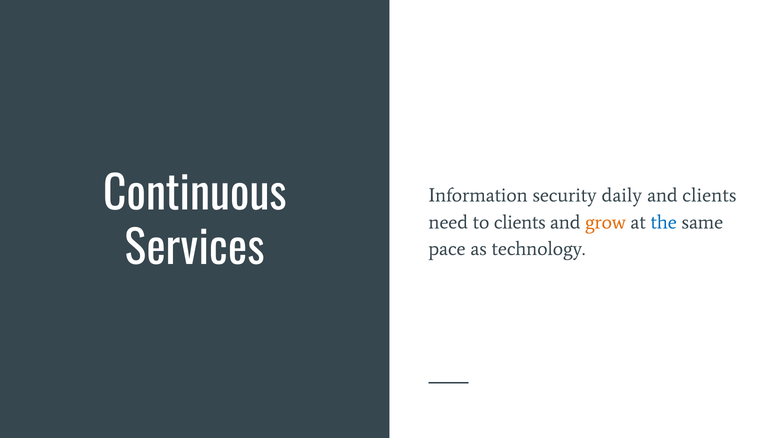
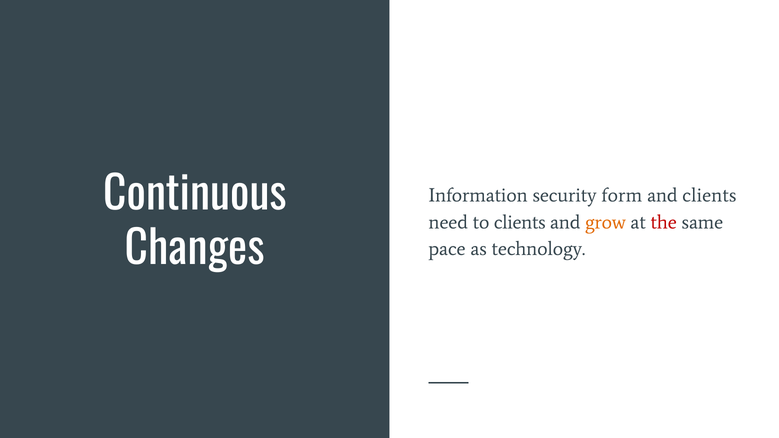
daily: daily -> form (622, 195)
the colour: blue -> red (664, 222)
Services: Services -> Changes (195, 250)
